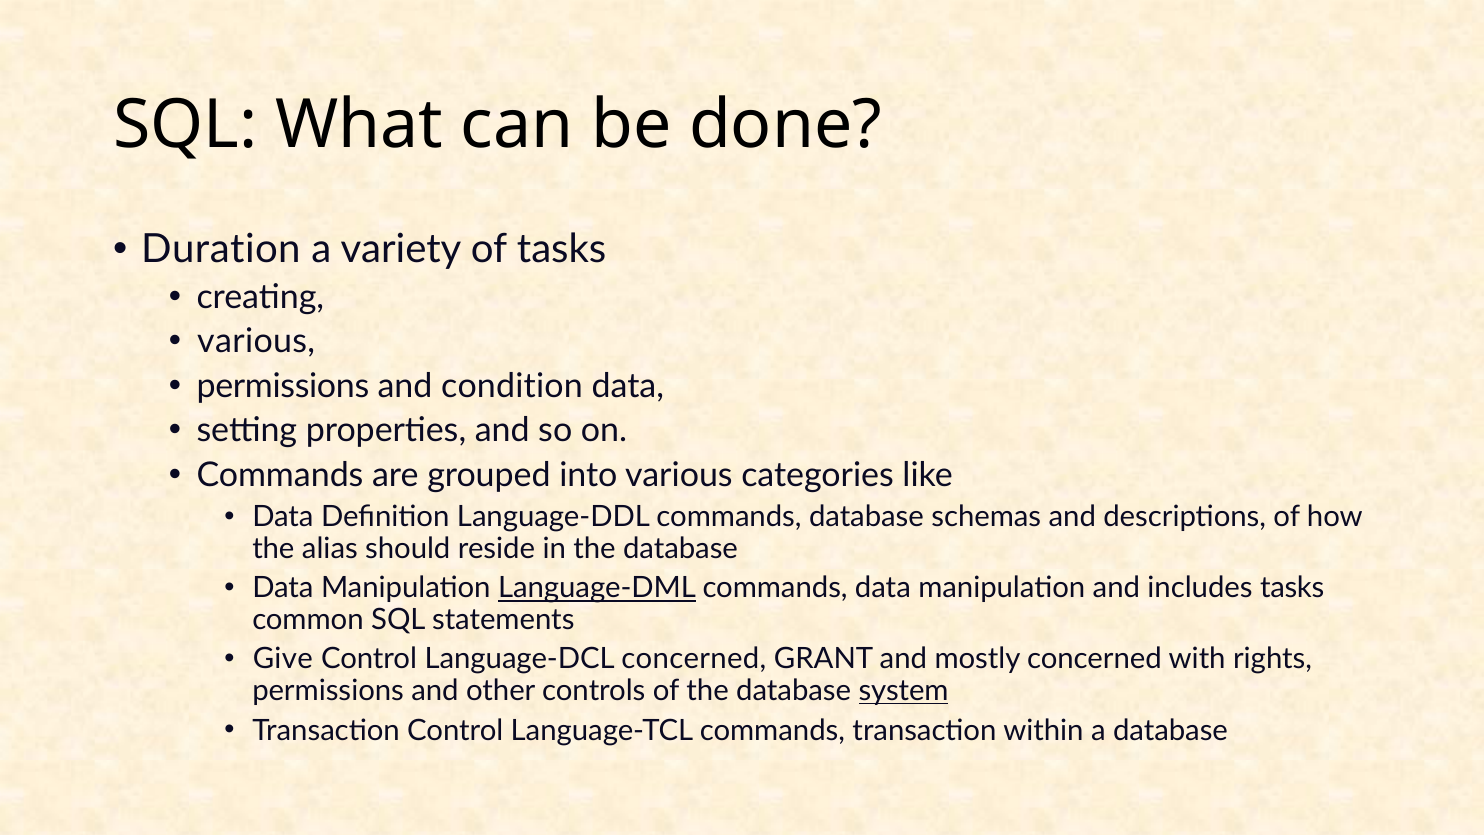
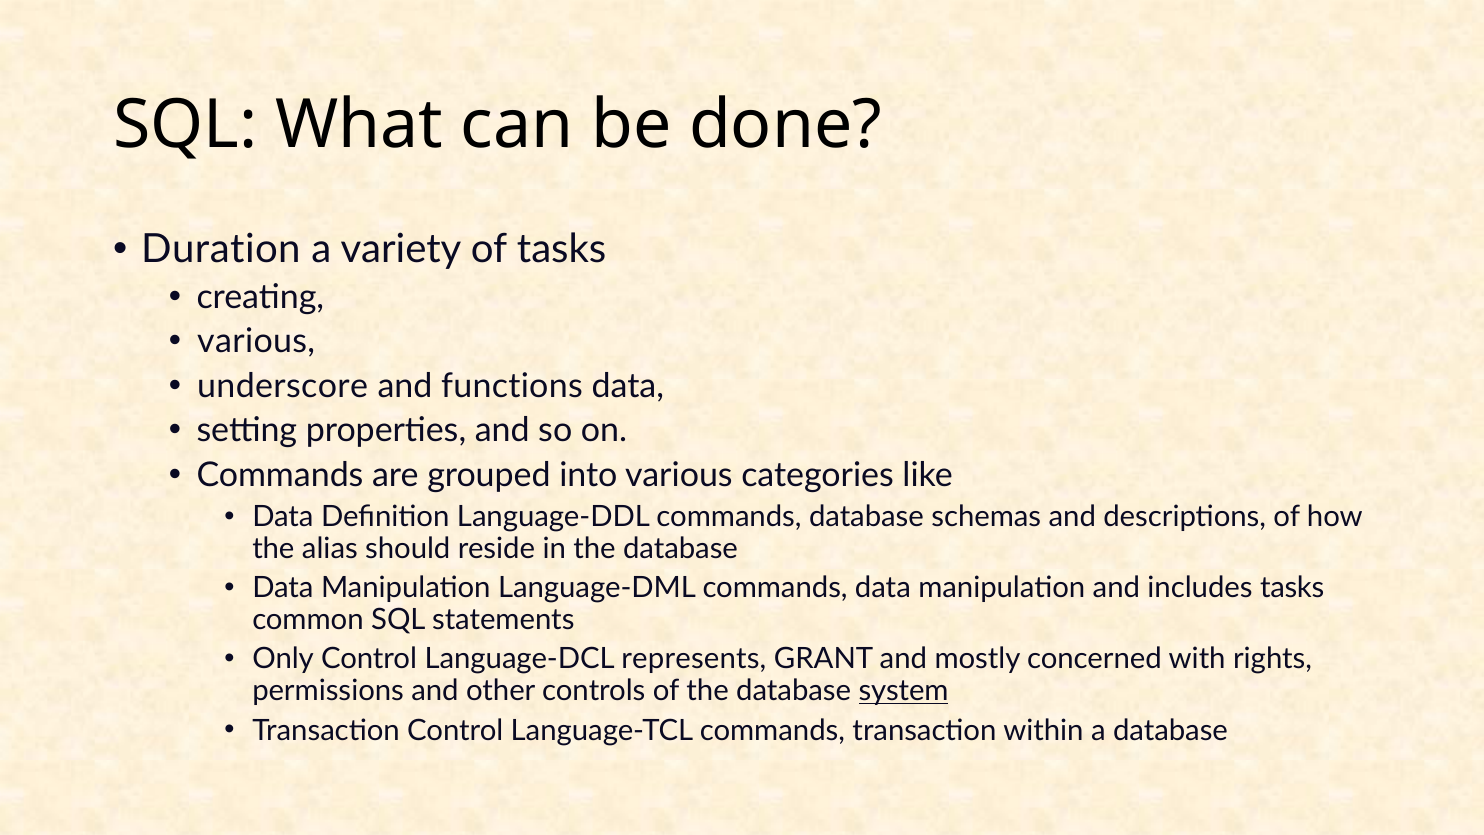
permissions: permissions -> underscore (283, 386)
condition: condition -> functions (512, 386)
Language-DML underline: present -> none (597, 588)
Give: Give -> Only (283, 659)
Language-DCL concerned: concerned -> represents (694, 659)
